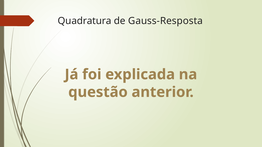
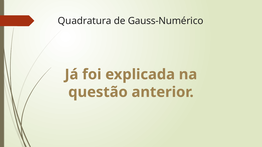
Gauss-Resposta: Gauss-Resposta -> Gauss-Numérico (166, 21)
